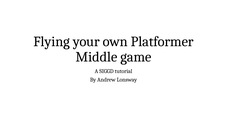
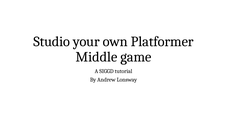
Flying: Flying -> Studio (52, 41)
